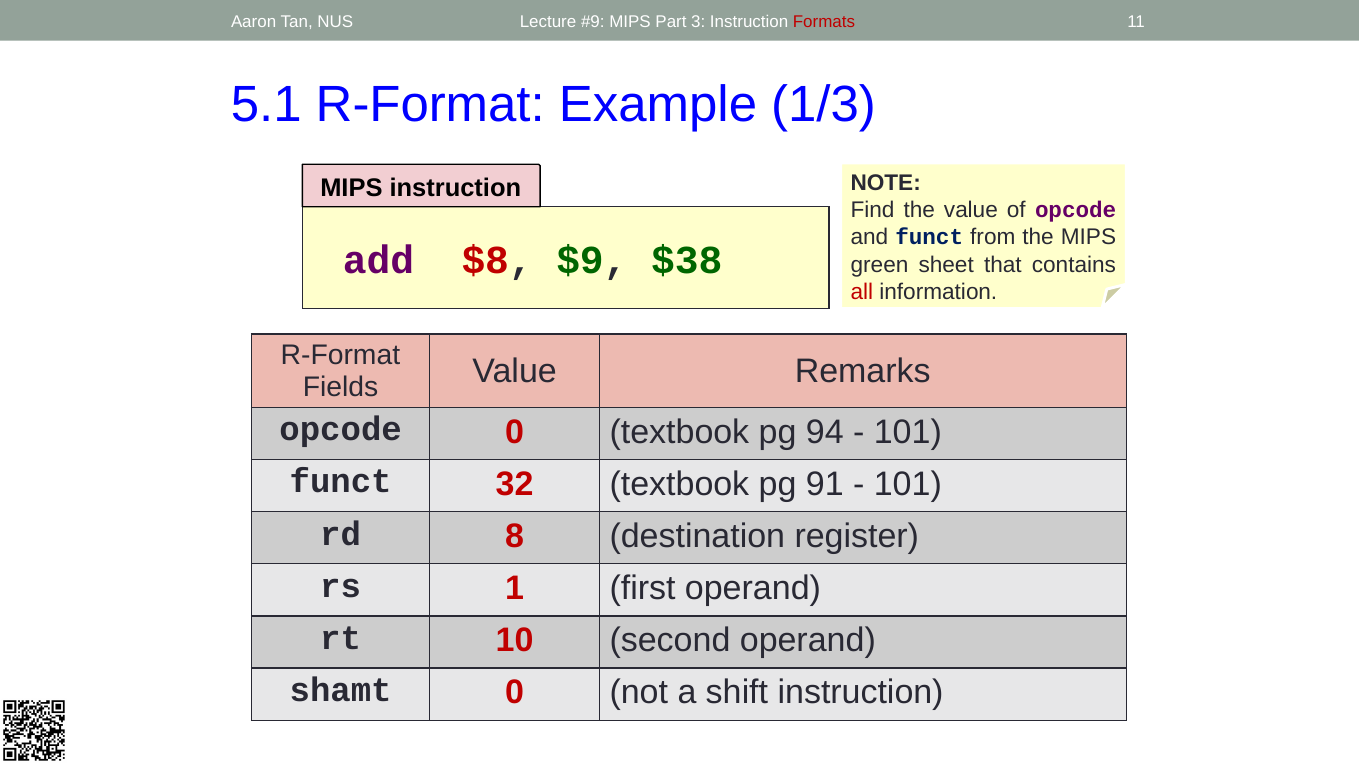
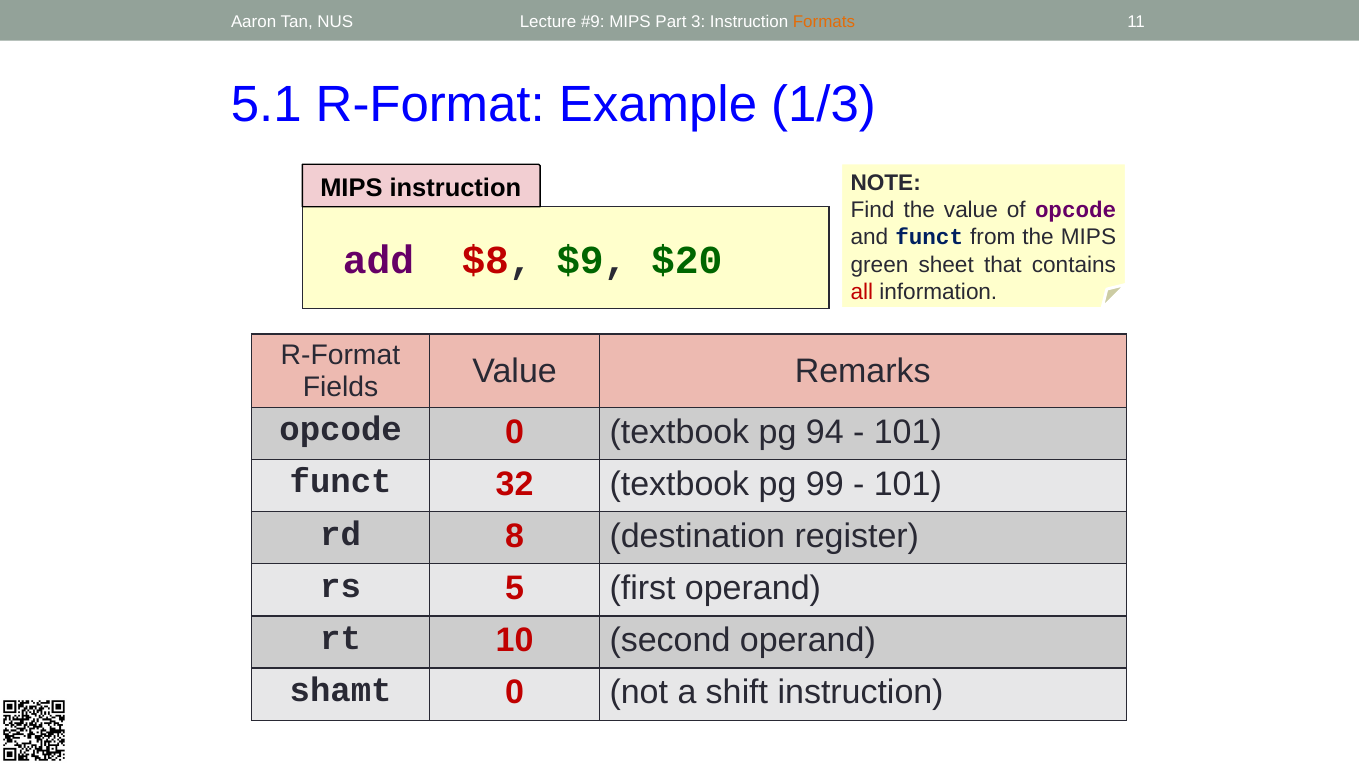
Formats colour: red -> orange (824, 22)
$38: $38 -> $20 (687, 261)
91: 91 -> 99 (825, 484)
1: 1 -> 5 (515, 589)
